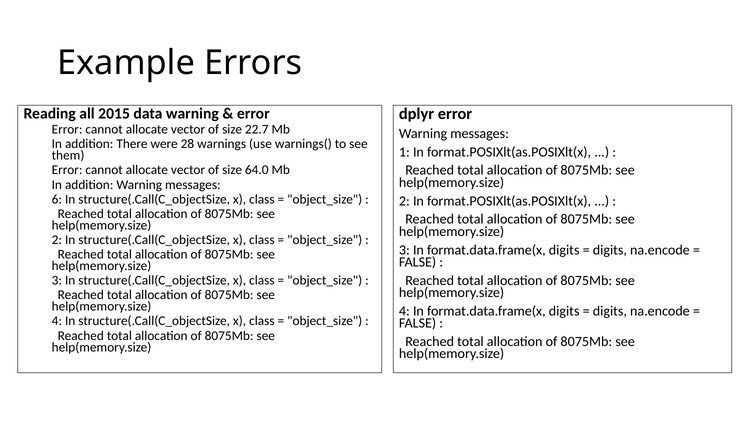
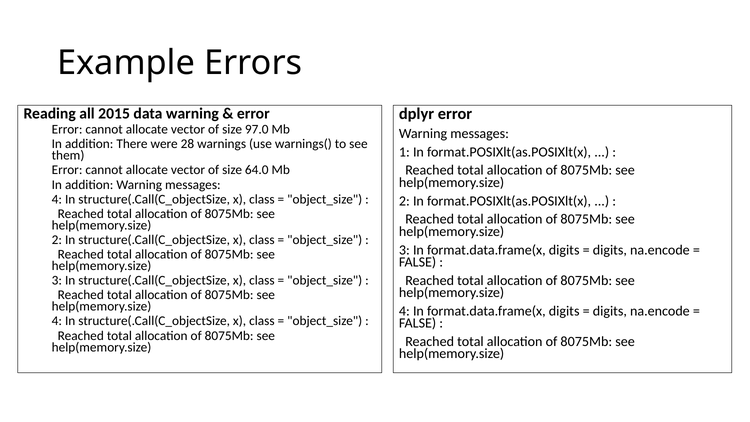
22.7: 22.7 -> 97.0 (257, 129)
6: 6 -> 4 (57, 199)
